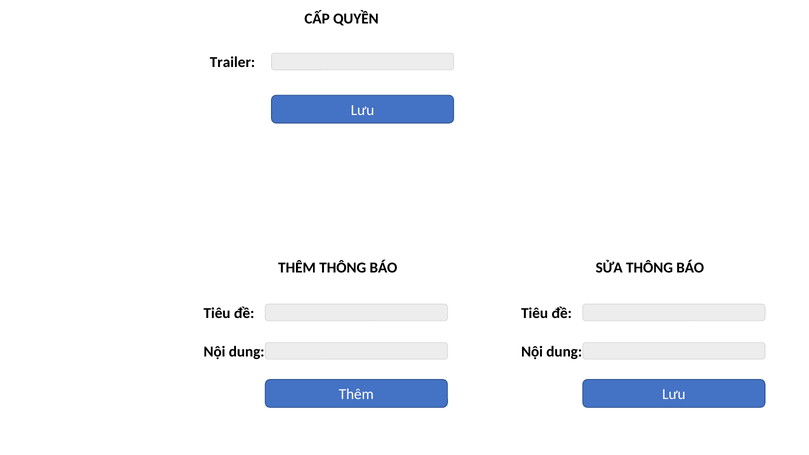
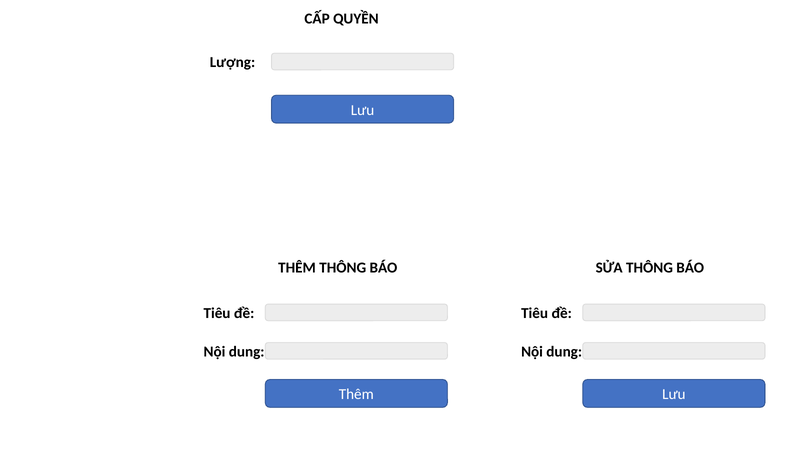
Trailer: Trailer -> Lượng (232, 62)
